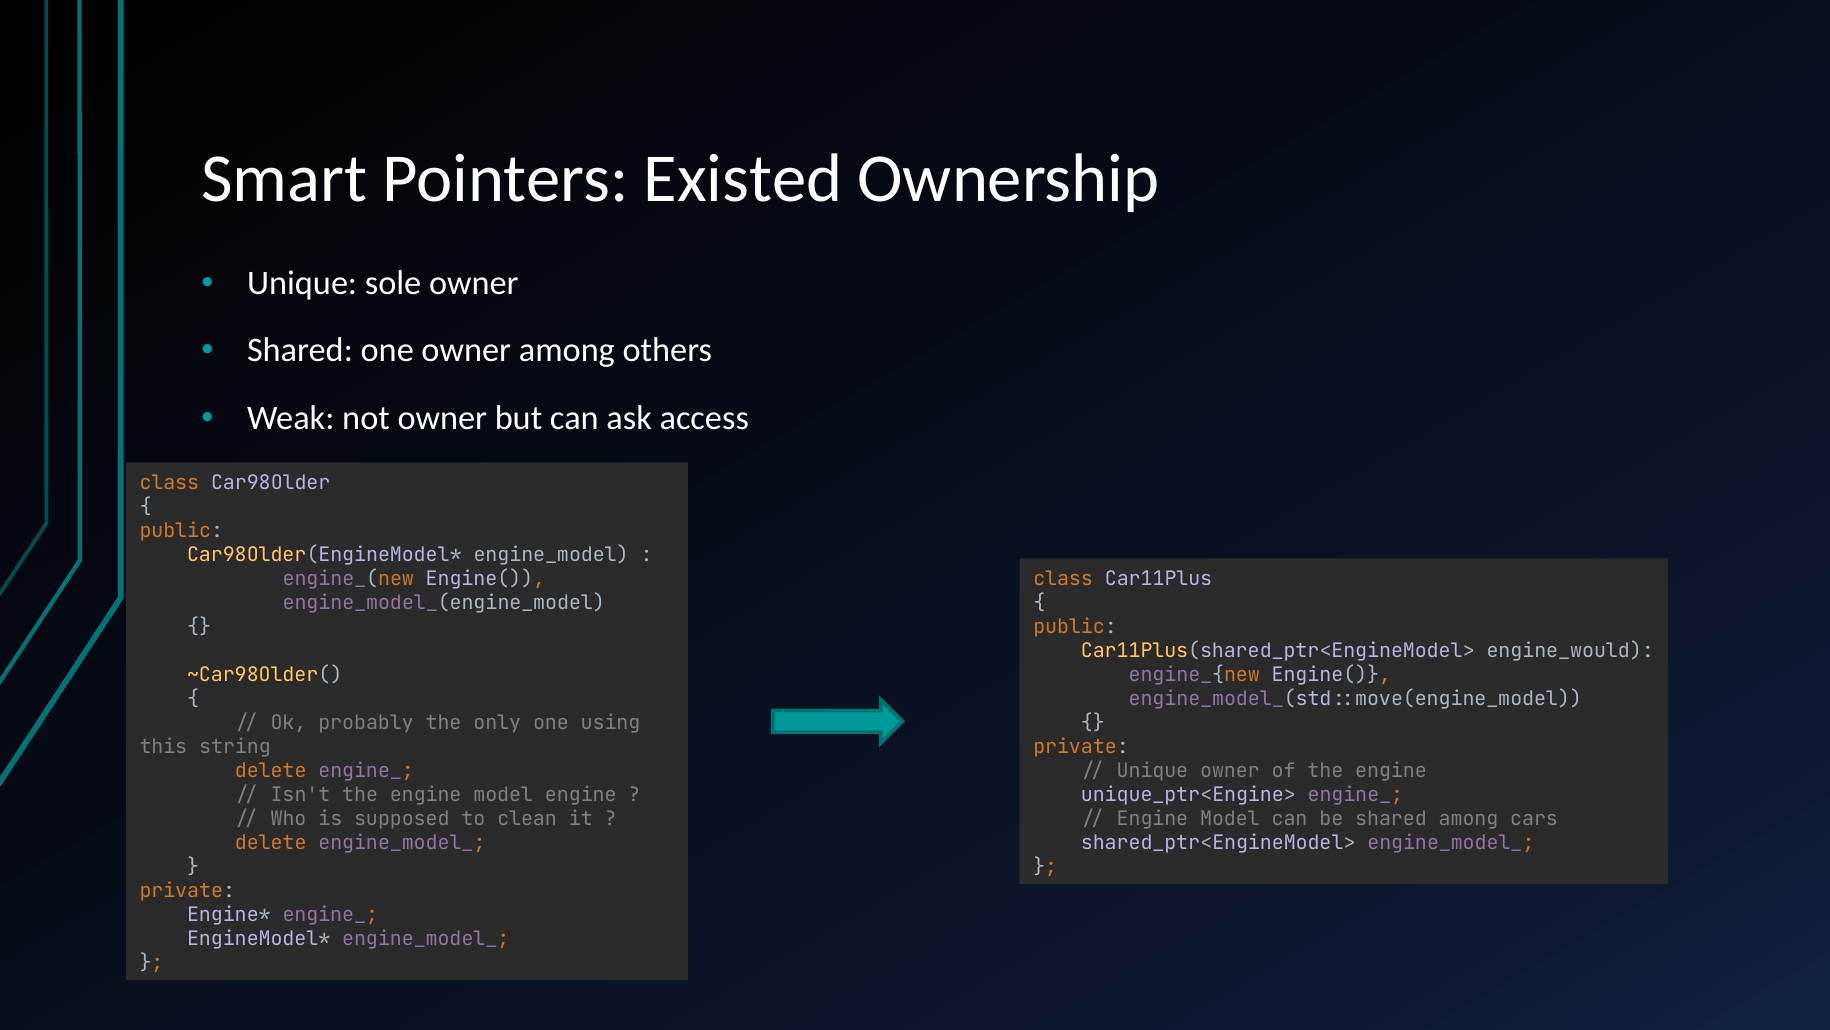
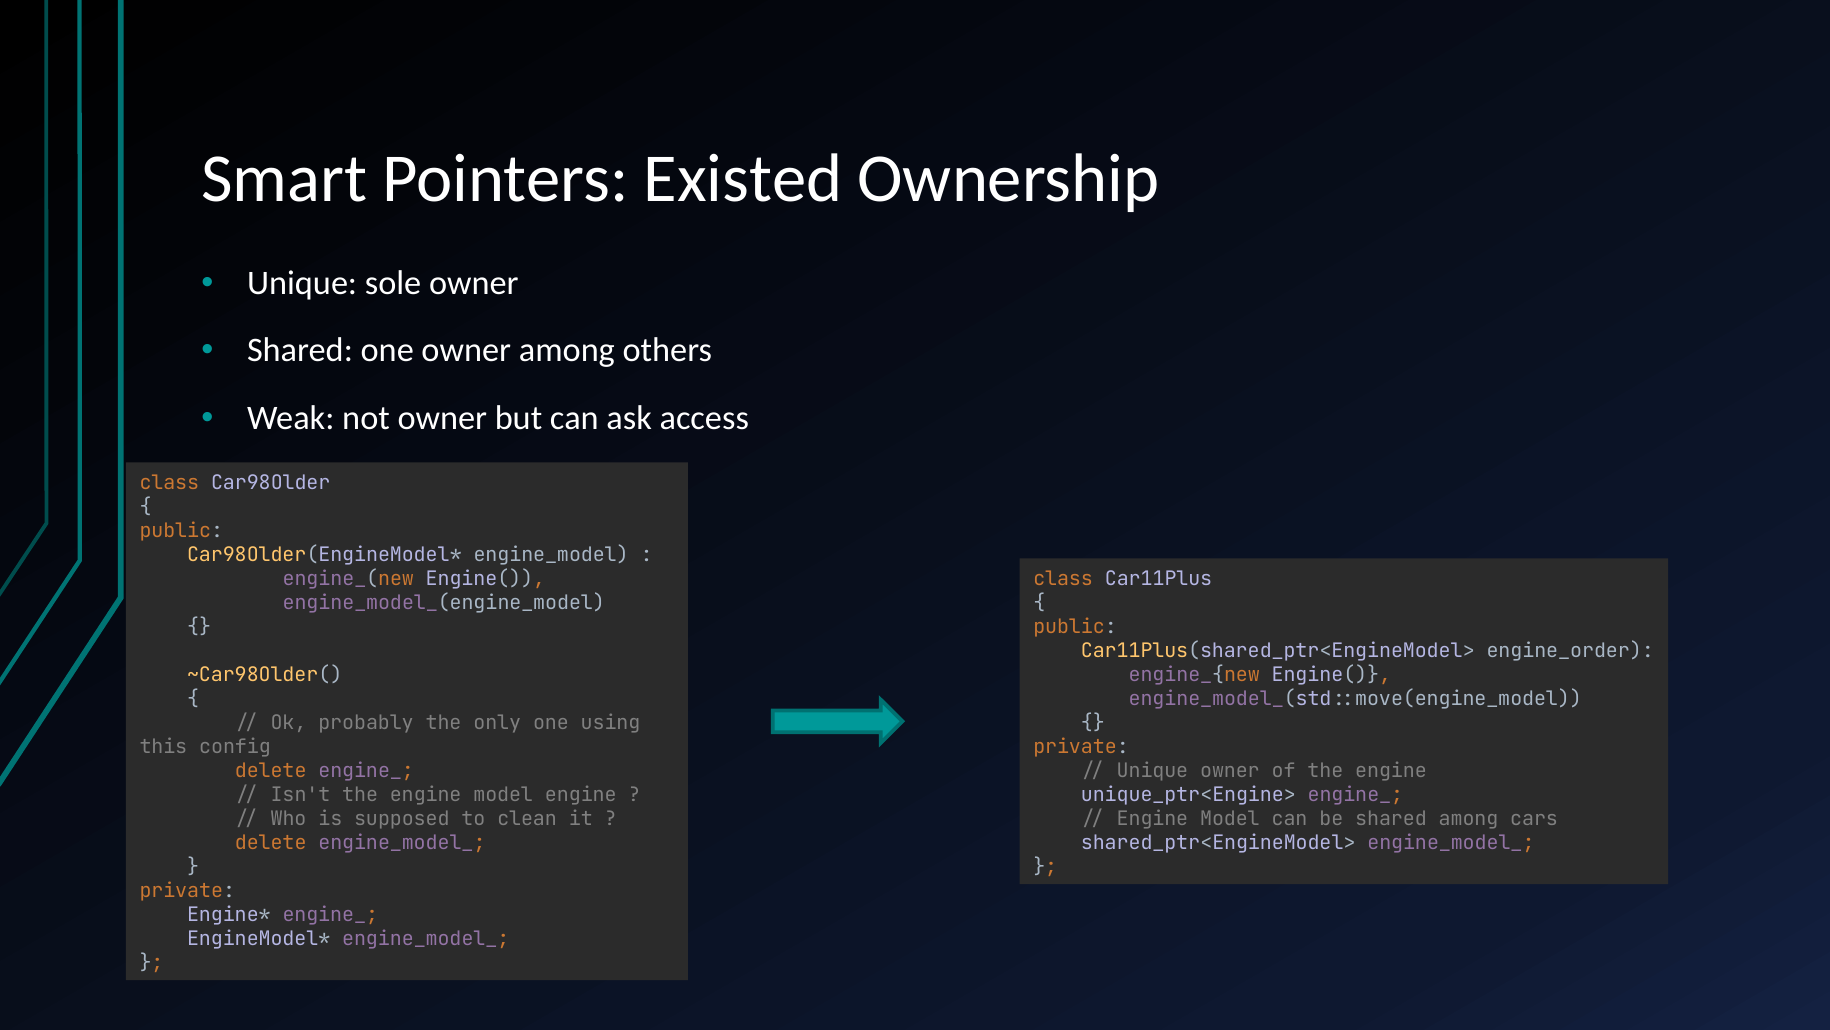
engine_would: engine_would -> engine_order (1570, 650)
string: string -> config (235, 746)
